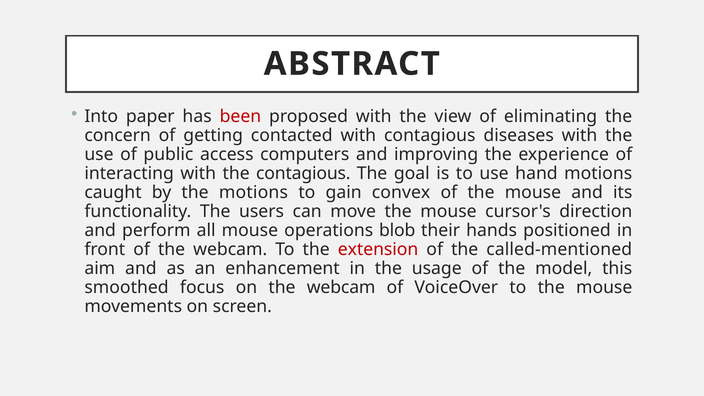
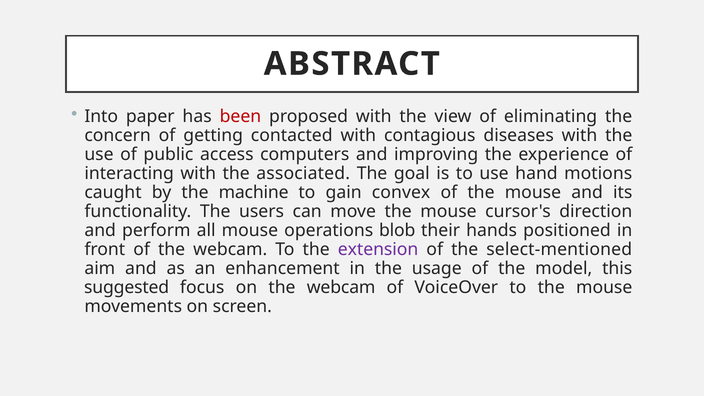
the contagious: contagious -> associated (303, 174)
the motions: motions -> machine (254, 193)
extension colour: red -> purple (378, 250)
called-mentioned: called-mentioned -> select-mentioned (559, 250)
smoothed: smoothed -> suggested (127, 288)
